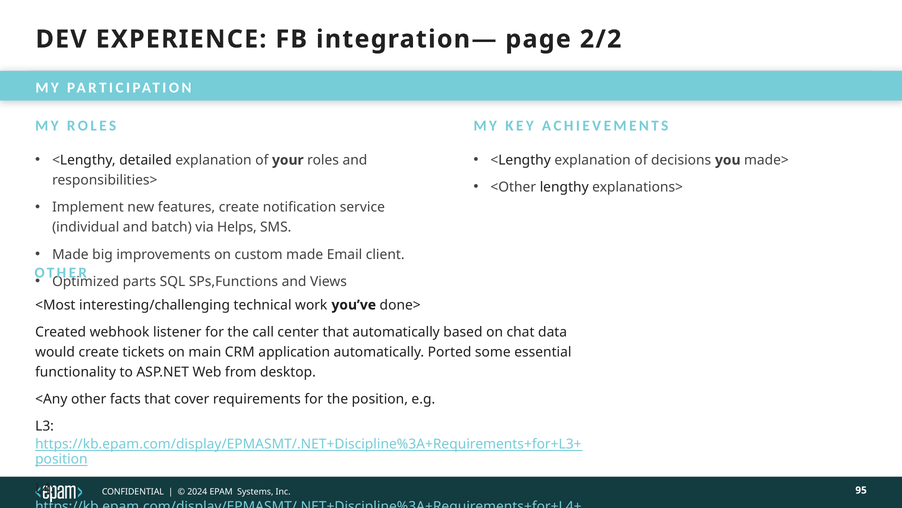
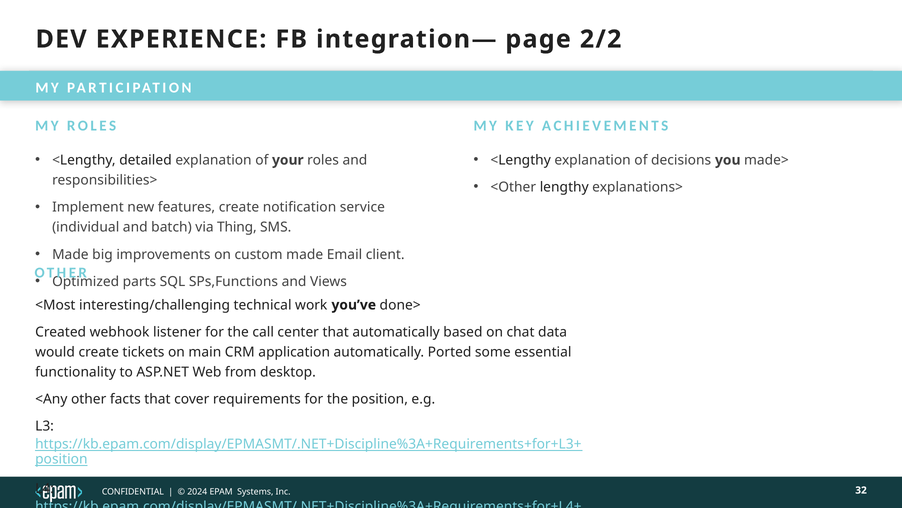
Helps: Helps -> Thing (237, 227)
95: 95 -> 32 (861, 490)
